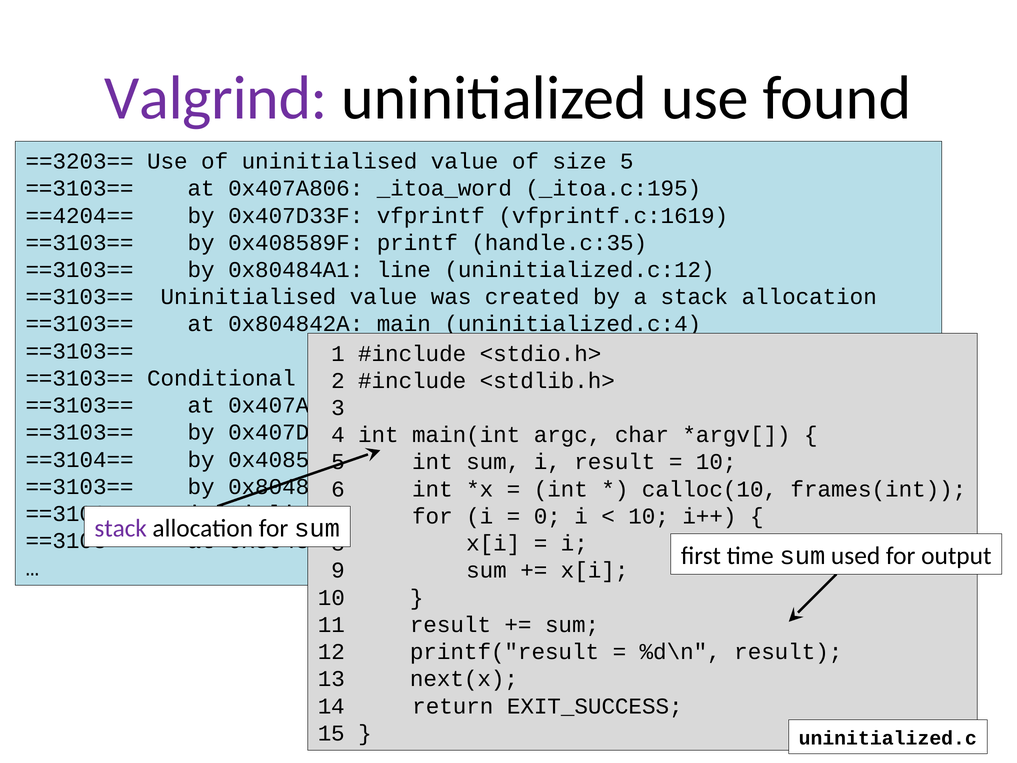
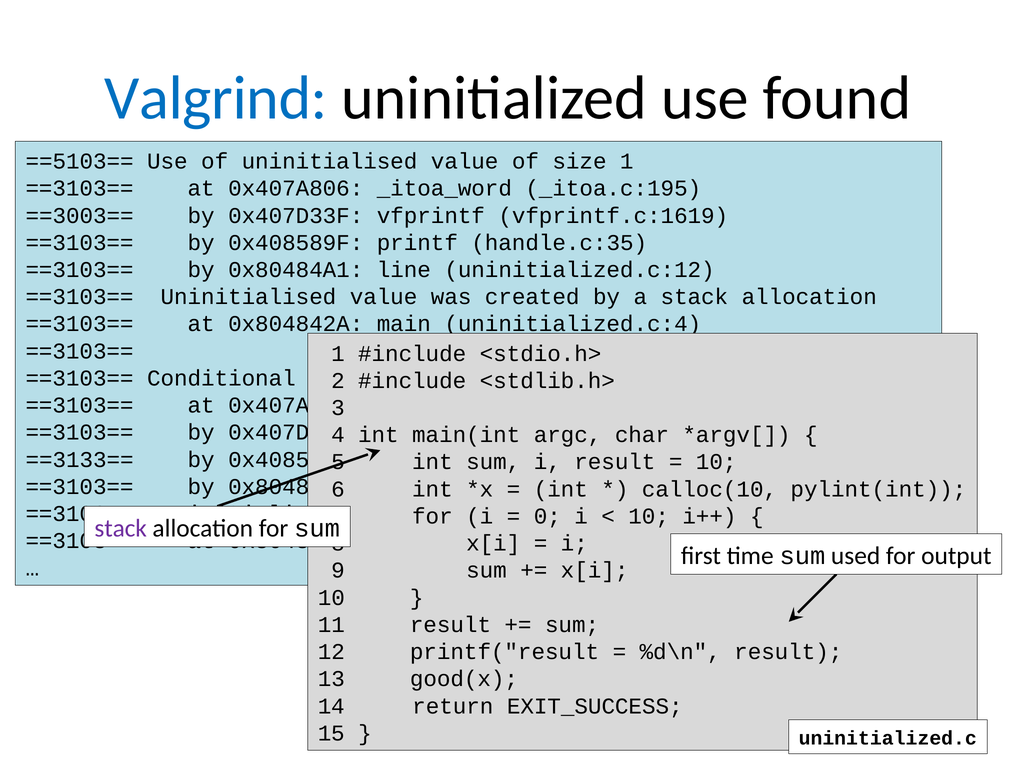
Valgrind colour: purple -> blue (216, 98)
==3203==: ==3203== -> ==5103== (80, 161)
size 5: 5 -> 1 (627, 161)
==4204==: ==4204== -> ==3003== (80, 215)
==3104==: ==3104== -> ==3133== (80, 459)
frames(int: frames(int -> pylint(int (878, 489)
next(x: next(x -> good(x (464, 679)
